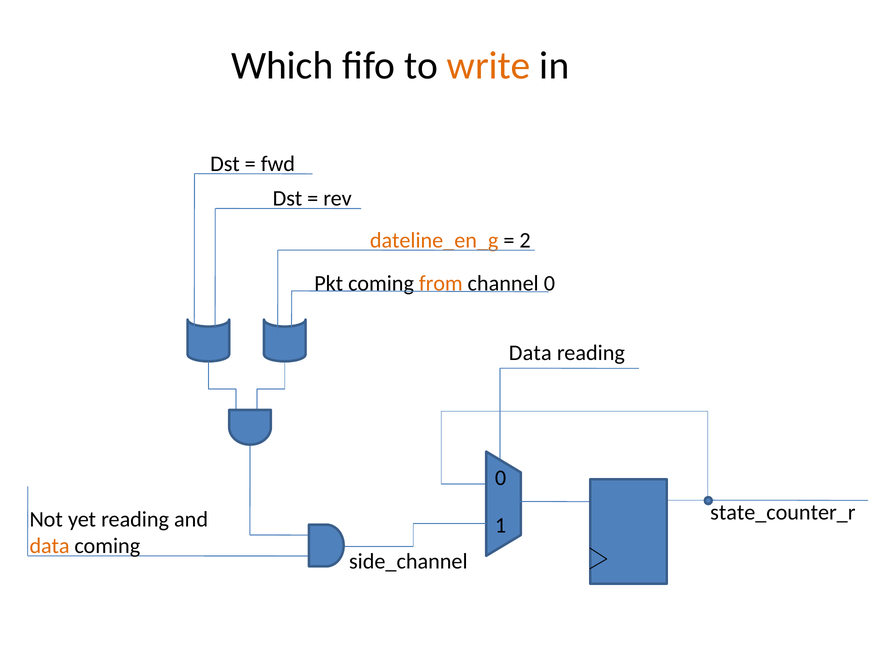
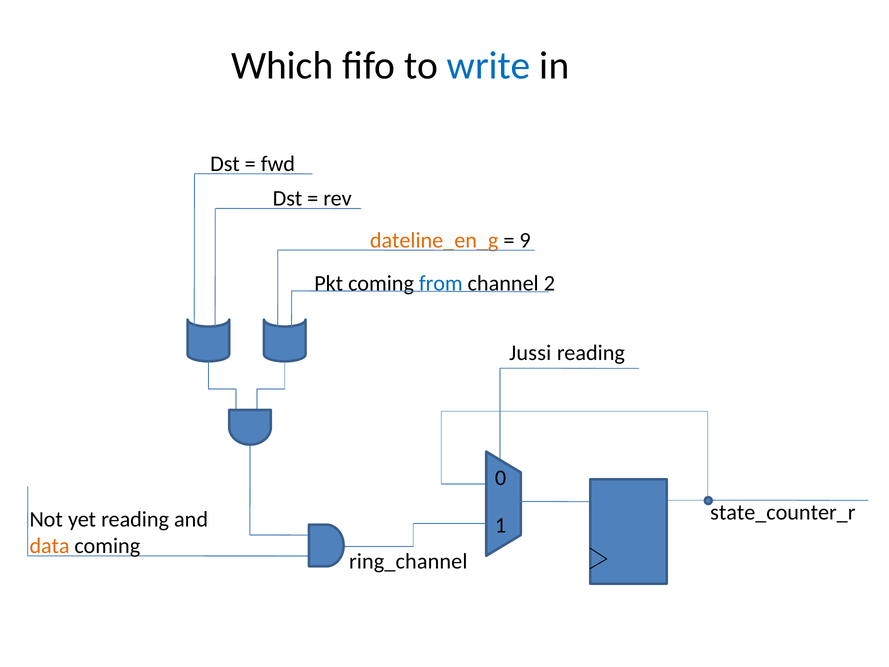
write colour: orange -> blue (489, 66)
2: 2 -> 9 (525, 240)
from colour: orange -> blue (441, 283)
channel 0: 0 -> 2 (549, 283)
Data: Data -> Jussi (530, 353)
side_channel: side_channel -> ring_channel (408, 561)
